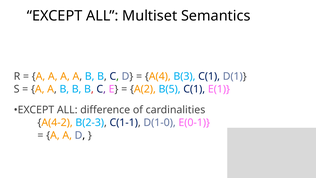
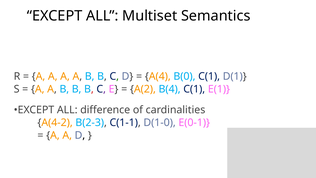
B(3: B(3 -> B(0 (184, 76)
B(5: B(5 -> B(4 (170, 89)
